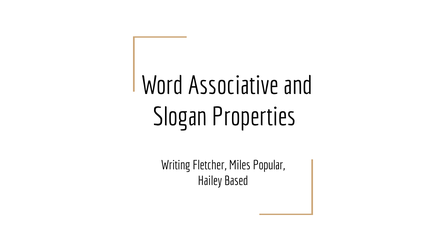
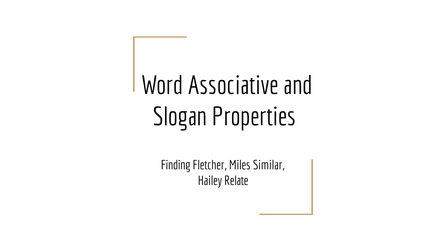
Writing: Writing -> Finding (176, 165)
Popular: Popular -> Similar (269, 165)
Based: Based -> Relate (236, 181)
